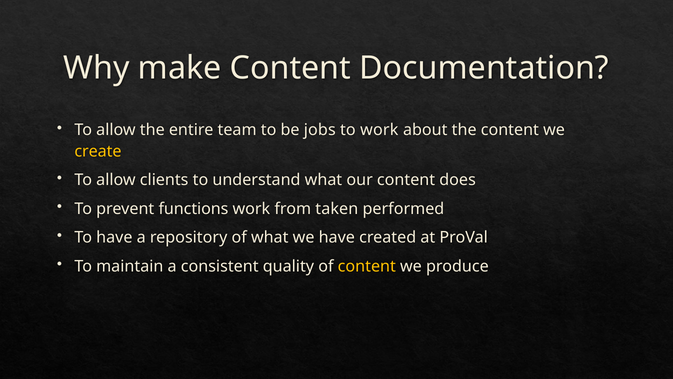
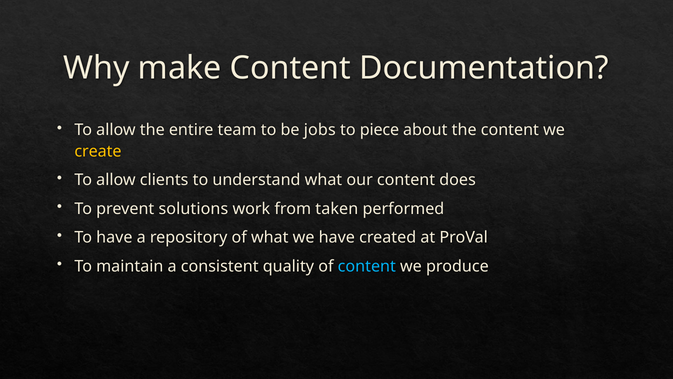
to work: work -> piece (379, 130)
functions: functions -> solutions (193, 209)
content colour: yellow -> light blue (367, 266)
